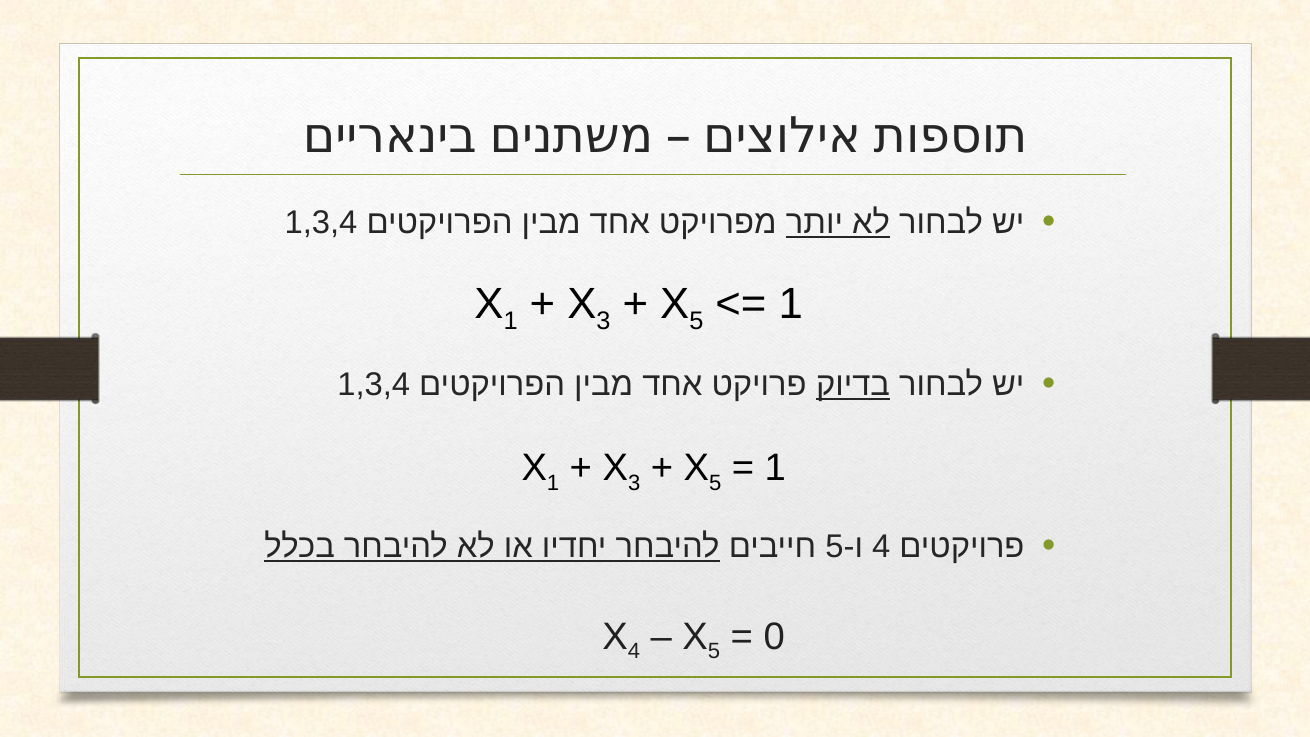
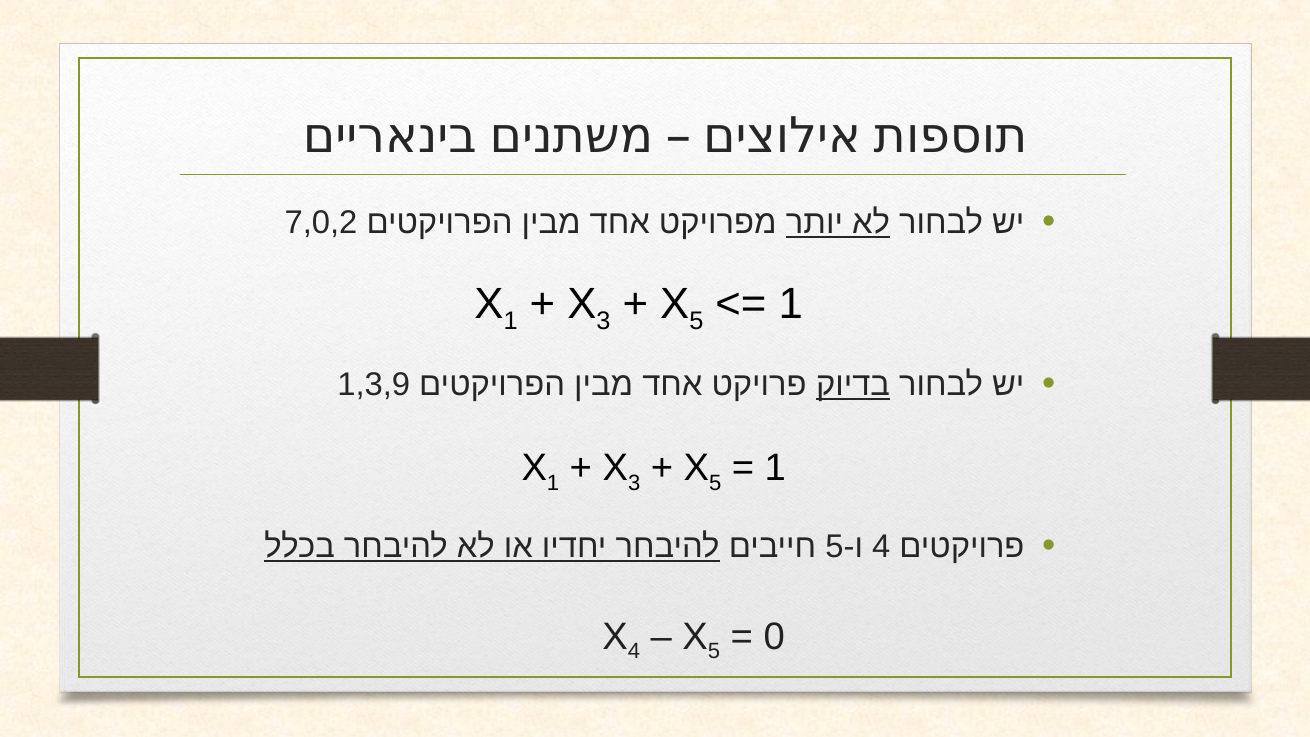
1,3,4: 1,3,4 -> 7,0,2 (321, 222)
1,3,4: 1,3,4 -> 1,3,9 (374, 385)
